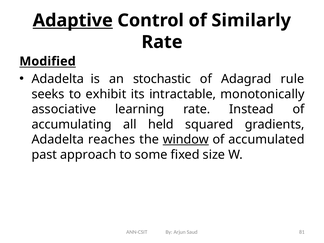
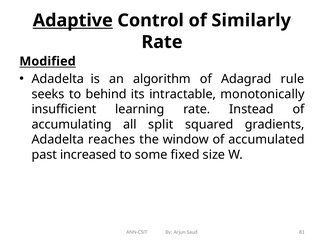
stochastic: stochastic -> algorithm (162, 79)
exhibit: exhibit -> behind (106, 94)
associative: associative -> insufficient (64, 109)
held: held -> split (161, 124)
window underline: present -> none (186, 140)
approach: approach -> increased (88, 155)
